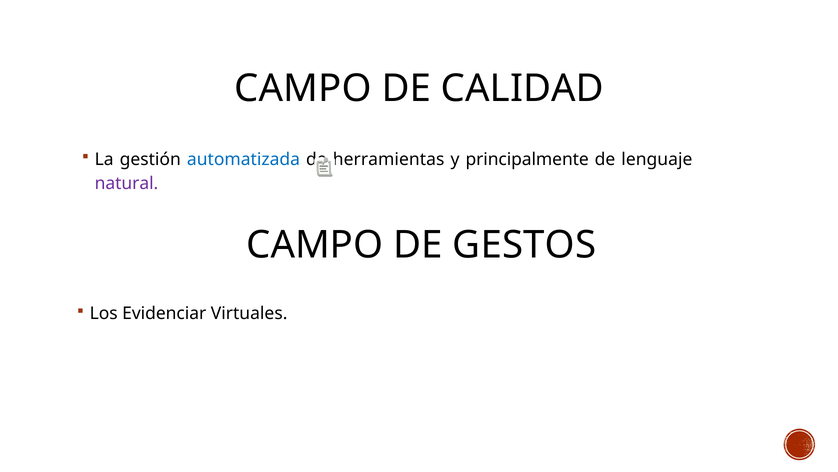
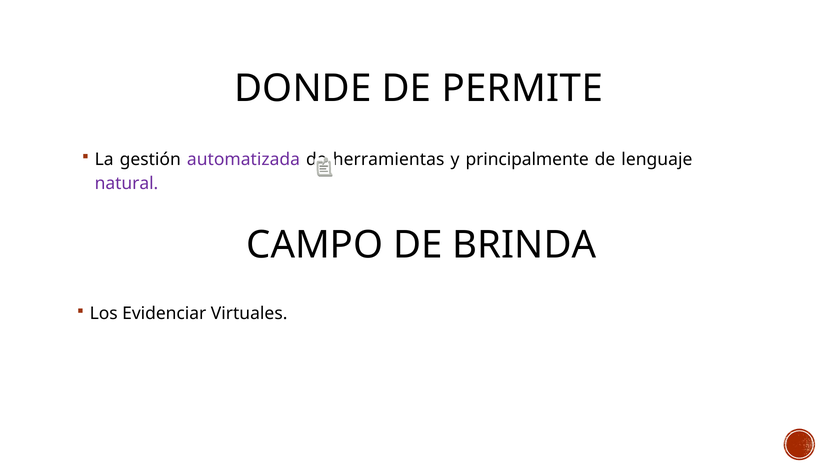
CAMPO: CAMPO -> DONDE (303, 88)
CALIDAD: CALIDAD -> PERMITE (522, 88)
automatizada colour: blue -> purple (243, 159)
GESTOS: GESTOS -> BRINDA (524, 245)
